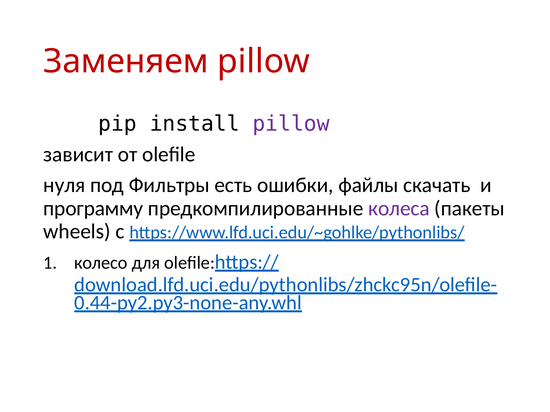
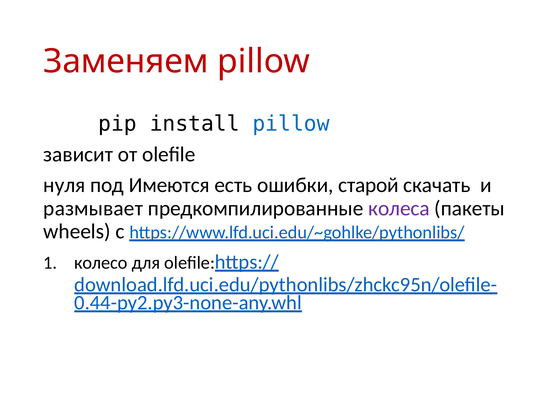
pillow colour: purple -> blue (291, 124)
Фильтры: Фильтры -> Имеются (169, 185)
файлы: файлы -> старой (369, 185)
программу: программу -> размывает (93, 209)
